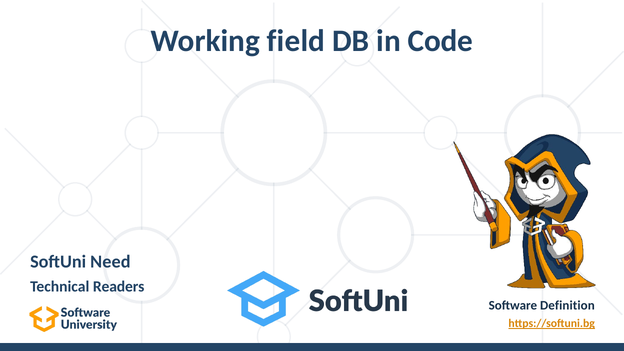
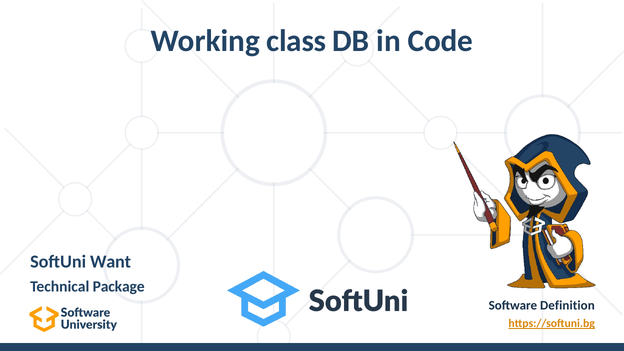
field: field -> class (296, 41)
Need: Need -> Want (111, 262)
Readers: Readers -> Package (119, 286)
